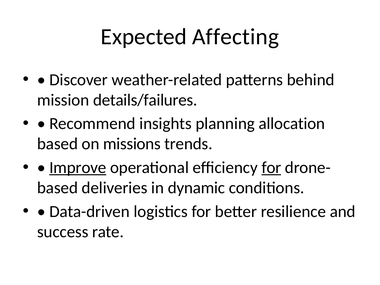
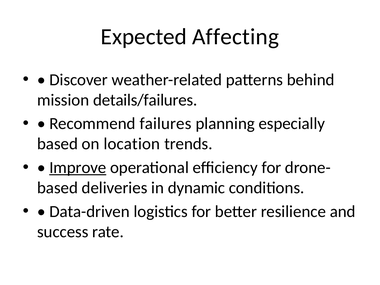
insights: insights -> failures (165, 124)
allocation: allocation -> especially (292, 124)
missions: missions -> location (132, 144)
for underline: present -> none (271, 168)
